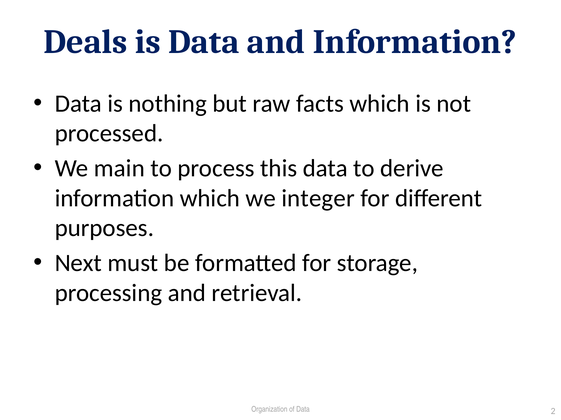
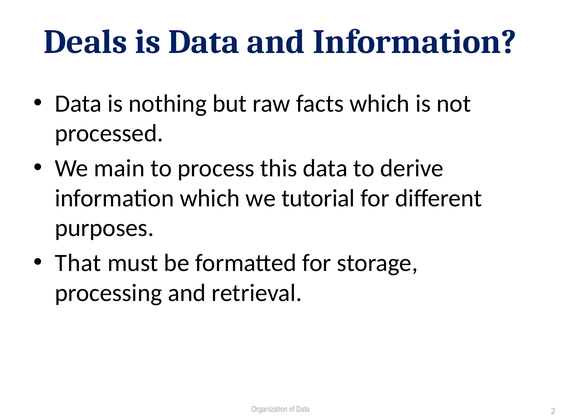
integer: integer -> tutorial (318, 199)
Next: Next -> That (78, 263)
